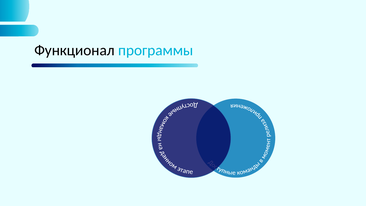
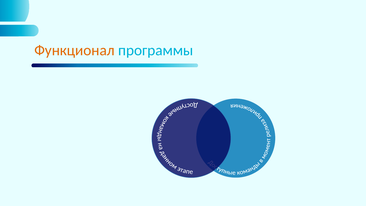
Функционал colour: black -> orange (74, 50)
